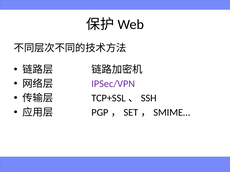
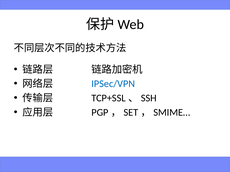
IPSec/VPN colour: purple -> blue (113, 84)
